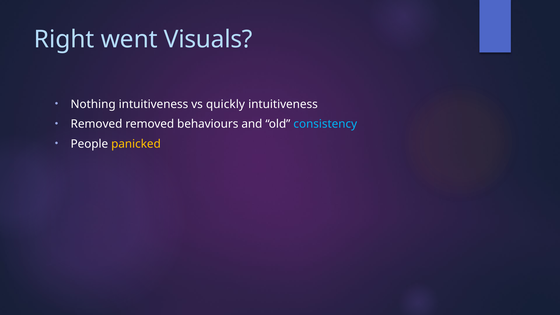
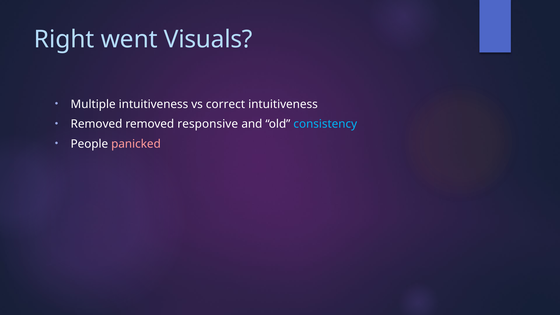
Nothing: Nothing -> Multiple (93, 104)
quickly: quickly -> correct (225, 104)
behaviours: behaviours -> responsive (208, 124)
panicked colour: yellow -> pink (136, 144)
